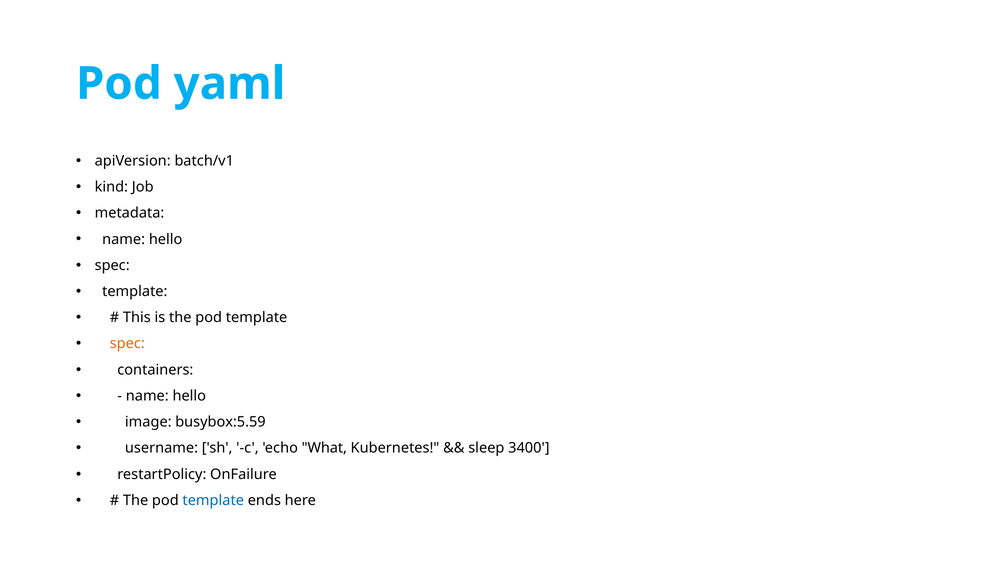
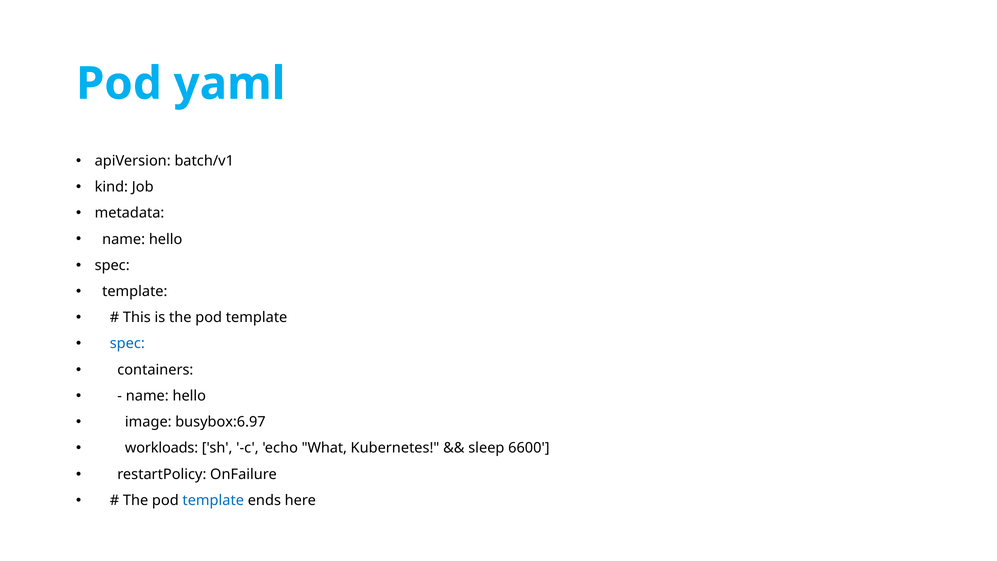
spec colour: orange -> blue (127, 344)
busybox:5.59: busybox:5.59 -> busybox:6.97 (220, 422)
username: username -> workloads (162, 448)
3400: 3400 -> 6600 (529, 448)
